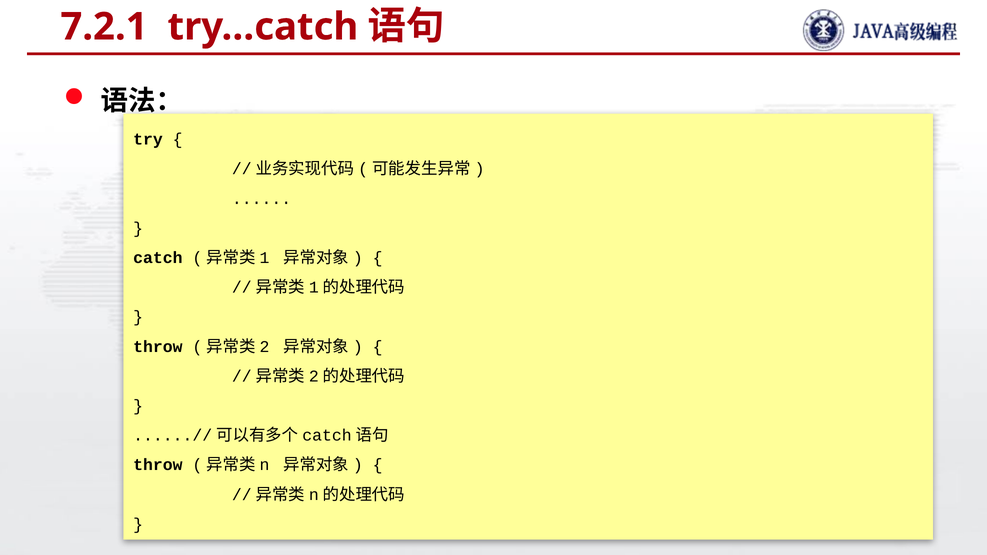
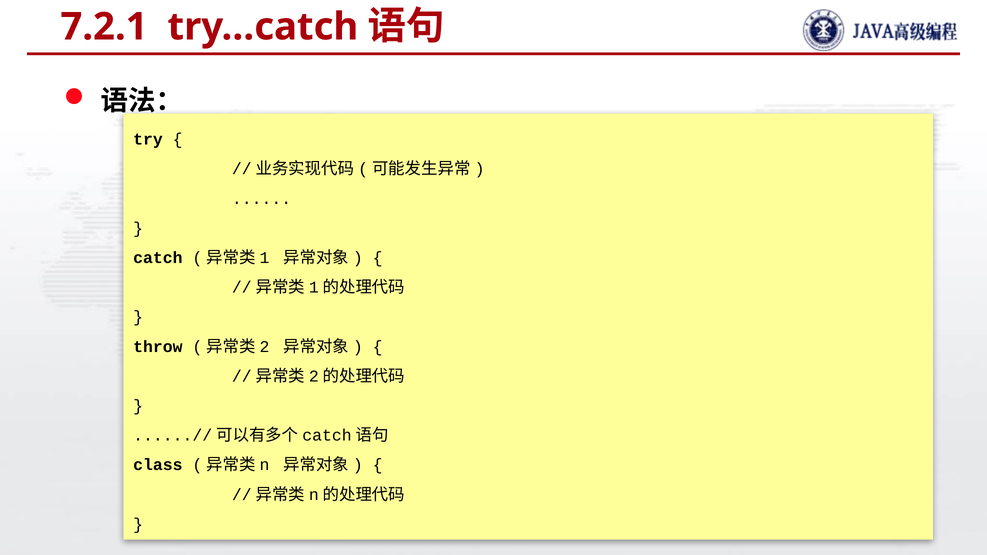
throw: throw -> class (158, 465)
